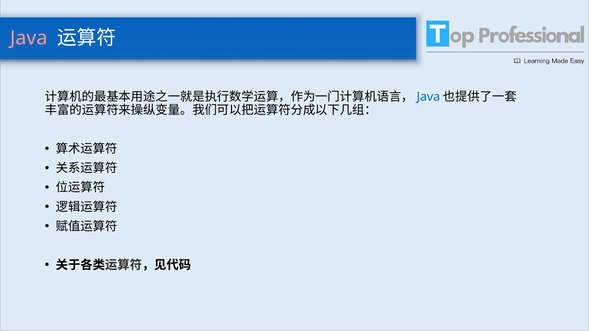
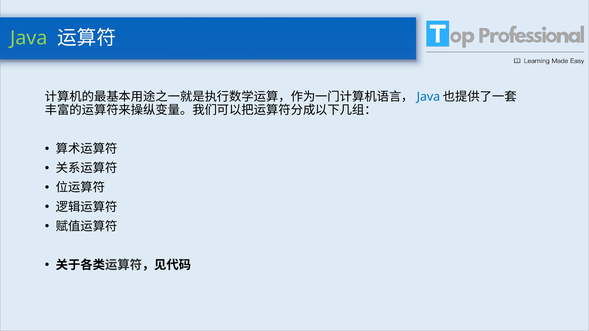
Java colour: pink -> light green (29, 38)
